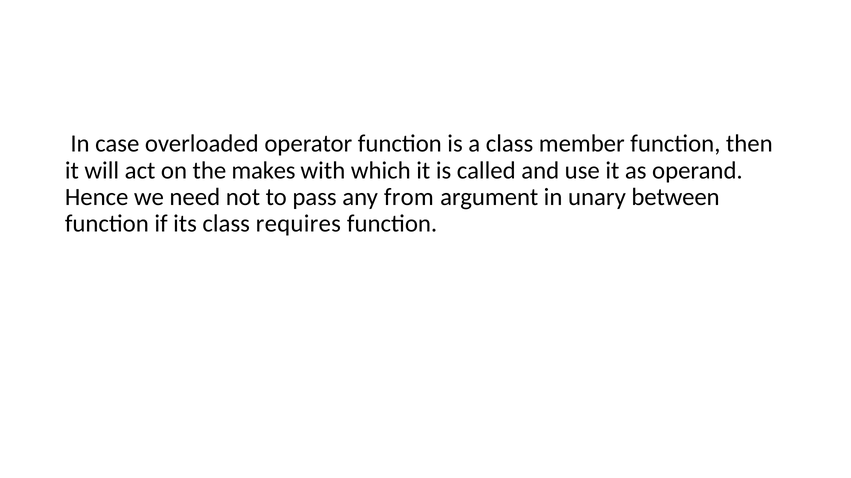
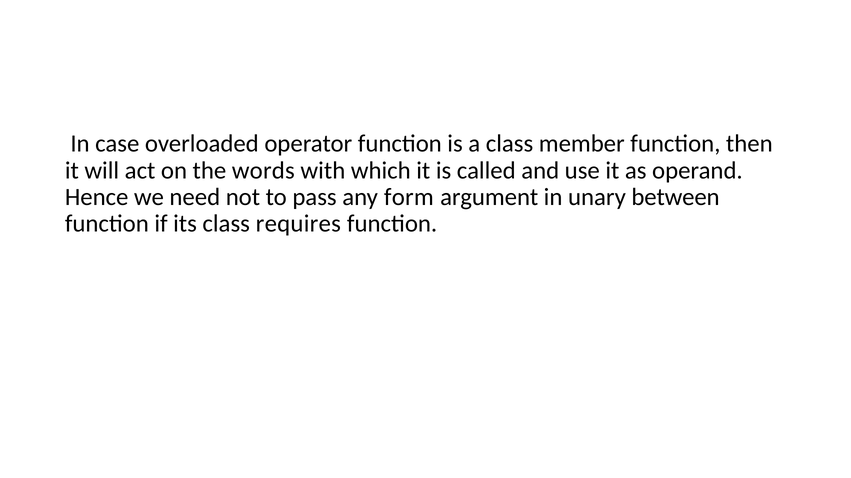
makes: makes -> words (263, 171)
from: from -> form (409, 197)
